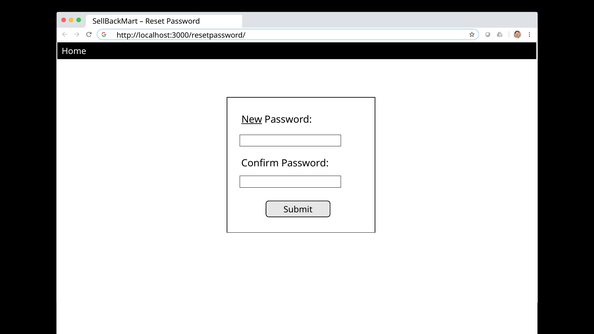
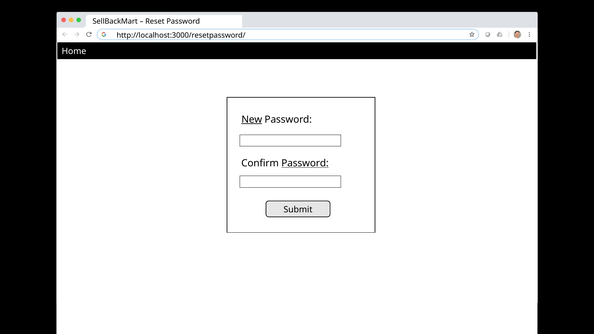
Password underline: none -> present (305, 163)
